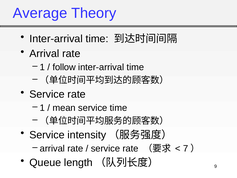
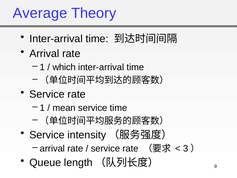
follow: follow -> which (64, 67)
7: 7 -> 3 (186, 148)
